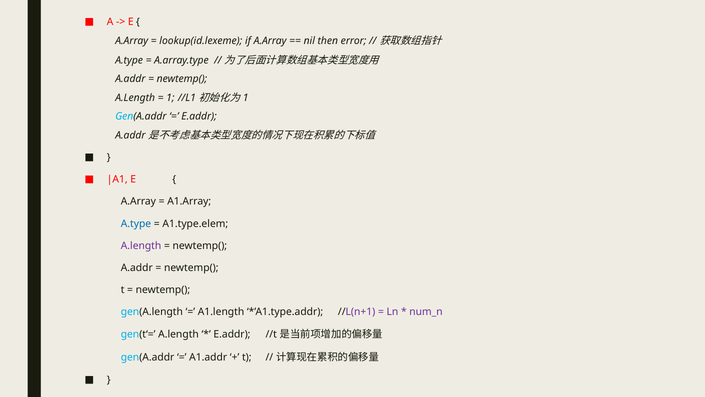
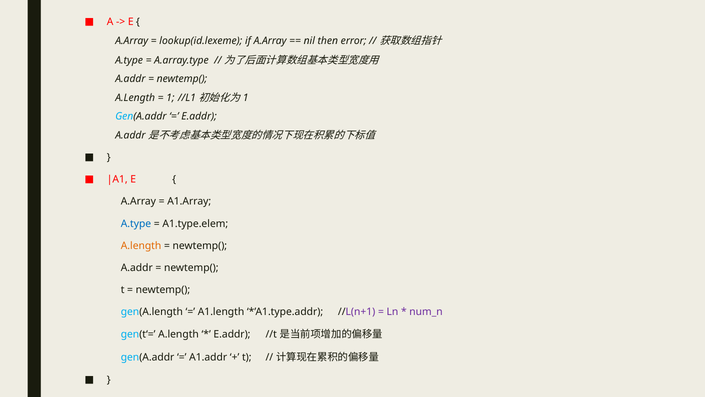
A.length colour: purple -> orange (141, 245)
